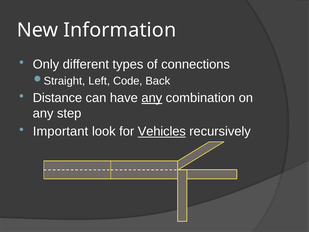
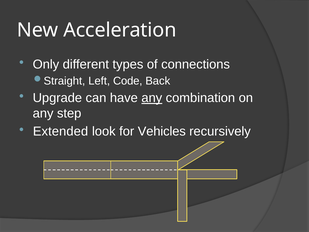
Information: Information -> Acceleration (120, 30)
Distance: Distance -> Upgrade (57, 98)
Important: Important -> Extended (61, 131)
Vehicles underline: present -> none (162, 131)
